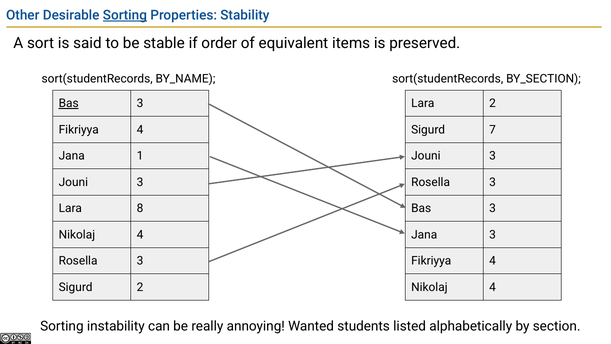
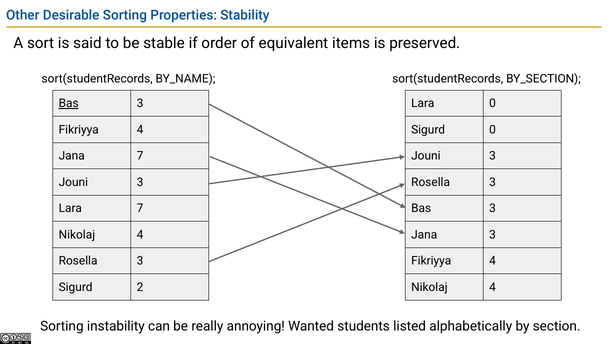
Sorting underline: present -> none (125, 15)
Lara 2: 2 -> 0 (492, 103)
Sigurd 7: 7 -> 0 (492, 129)
Jana 1: 1 -> 7 (140, 156)
Lara 8: 8 -> 7 (140, 208)
